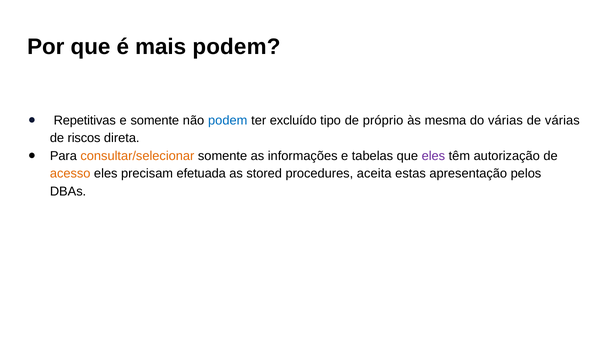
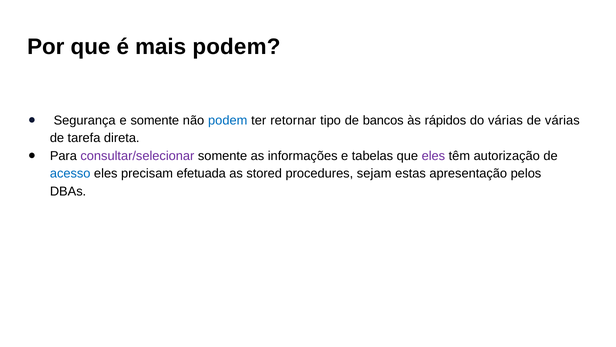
Repetitivas: Repetitivas -> Segurança (85, 120)
excluído: excluído -> retornar (293, 120)
próprio: próprio -> bancos (383, 120)
mesma: mesma -> rápidos (445, 120)
riscos: riscos -> tarefa (84, 138)
consultar/selecionar colour: orange -> purple (137, 156)
acesso colour: orange -> blue (70, 173)
aceita: aceita -> sejam (374, 173)
